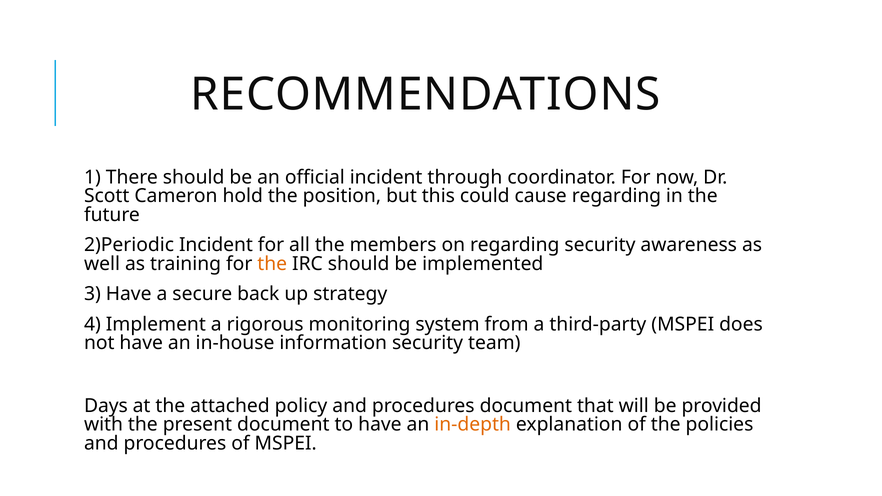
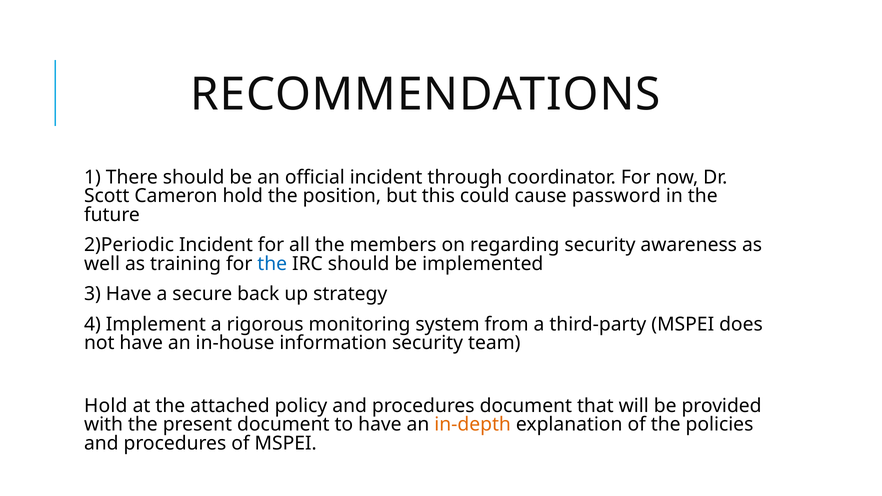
cause regarding: regarding -> password (616, 196)
the colour: orange -> blue (272, 264)
Days: Days -> Hold (106, 406)
